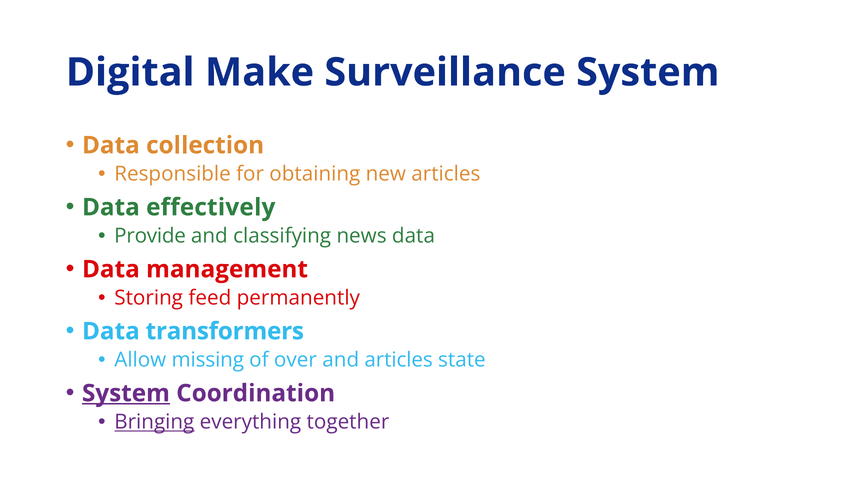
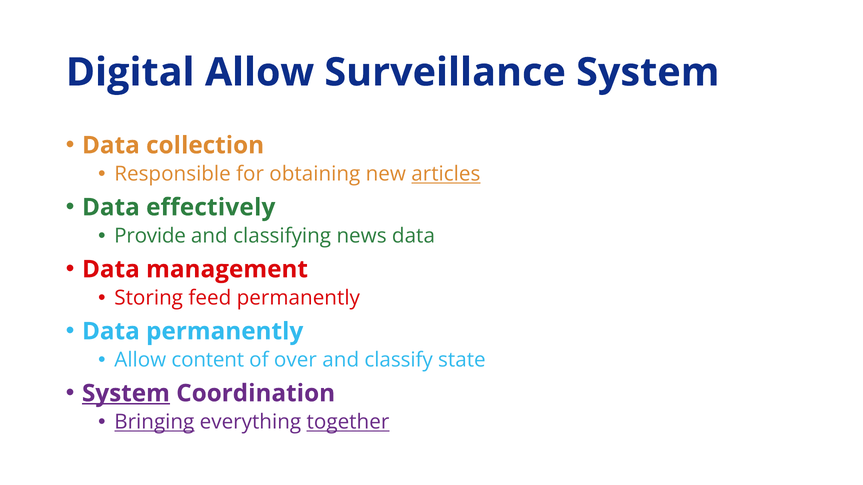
Digital Make: Make -> Allow (260, 72)
articles underline: none -> present (446, 174)
Data transformers: transformers -> permanently (225, 332)
missing: missing -> content (208, 360)
and articles: articles -> classify (399, 360)
together underline: none -> present (348, 422)
